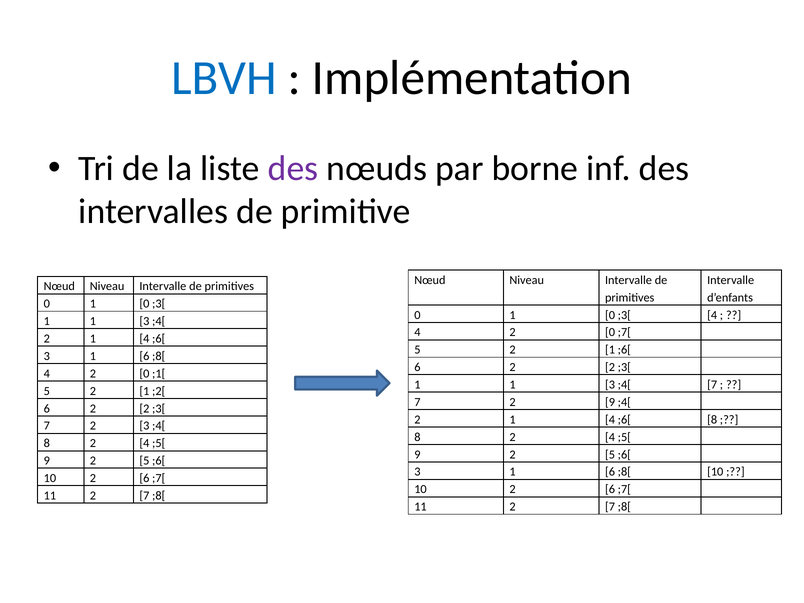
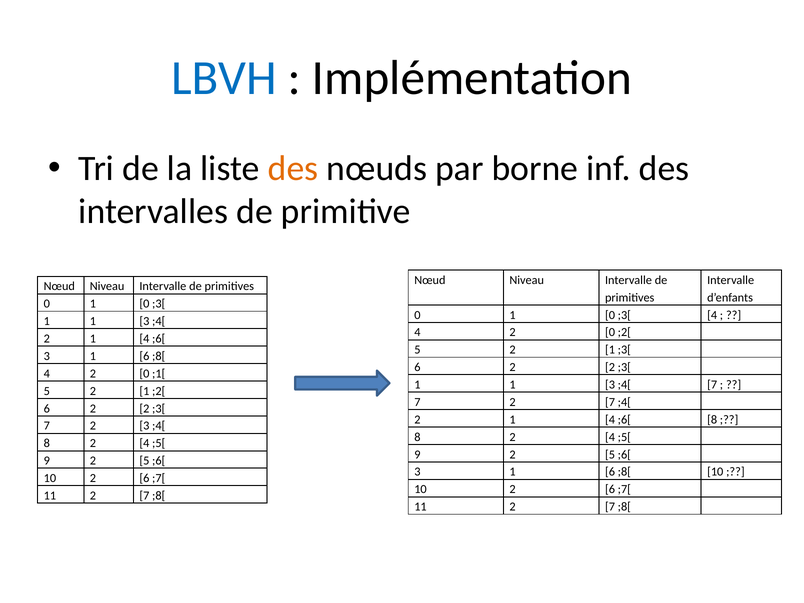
des colour: purple -> orange (293, 169)
0 ;7[: ;7[ -> ;2[ (624, 332)
1 ;6[: ;6[ -> ;3[ (624, 350)
7 2 9: 9 -> 7 (610, 402)
